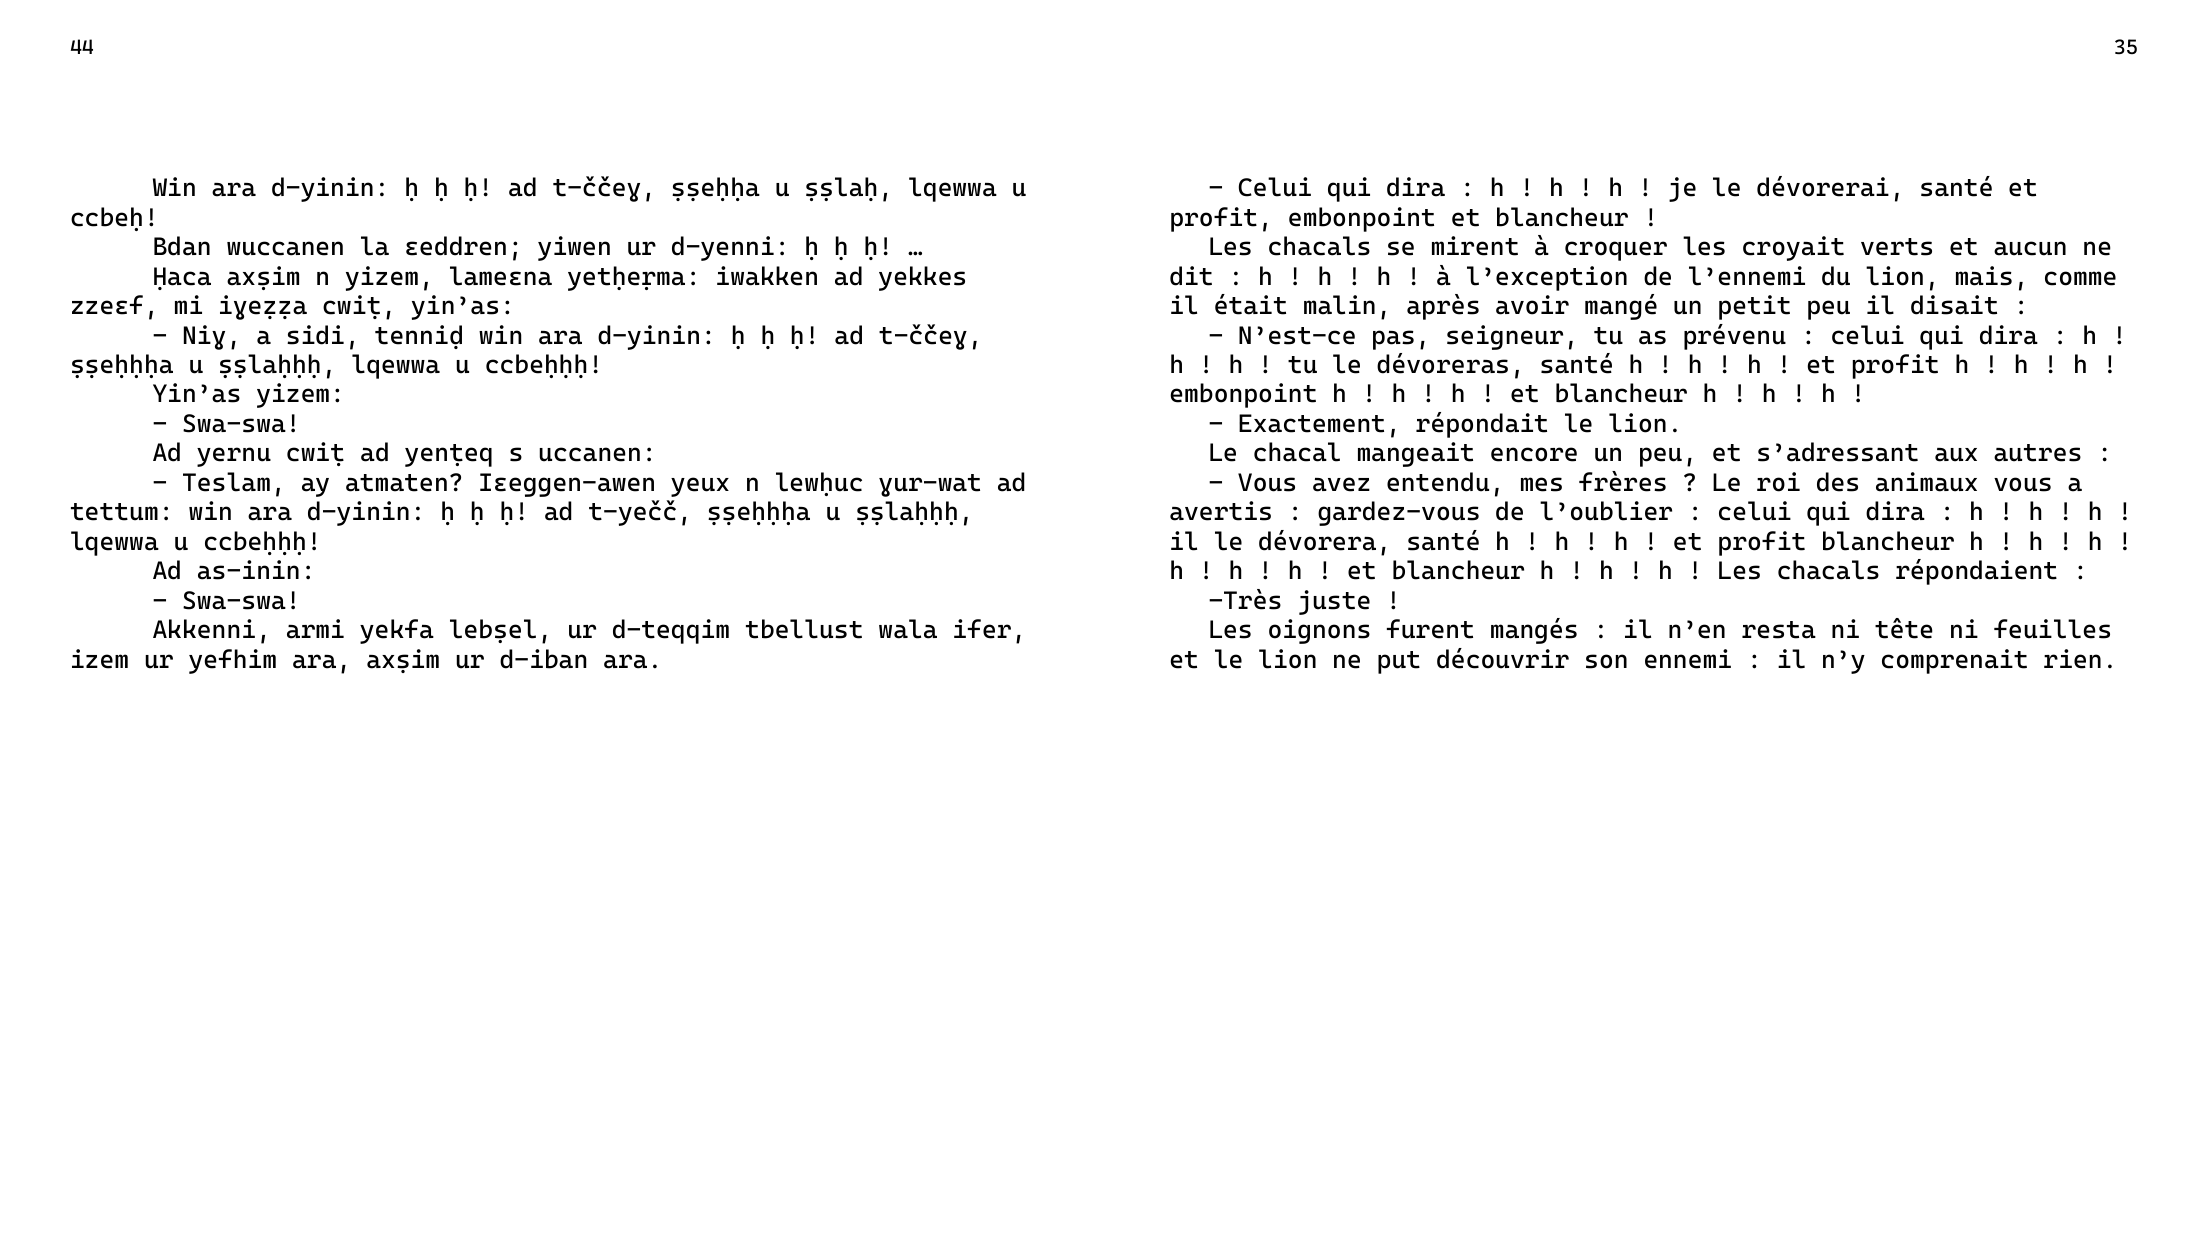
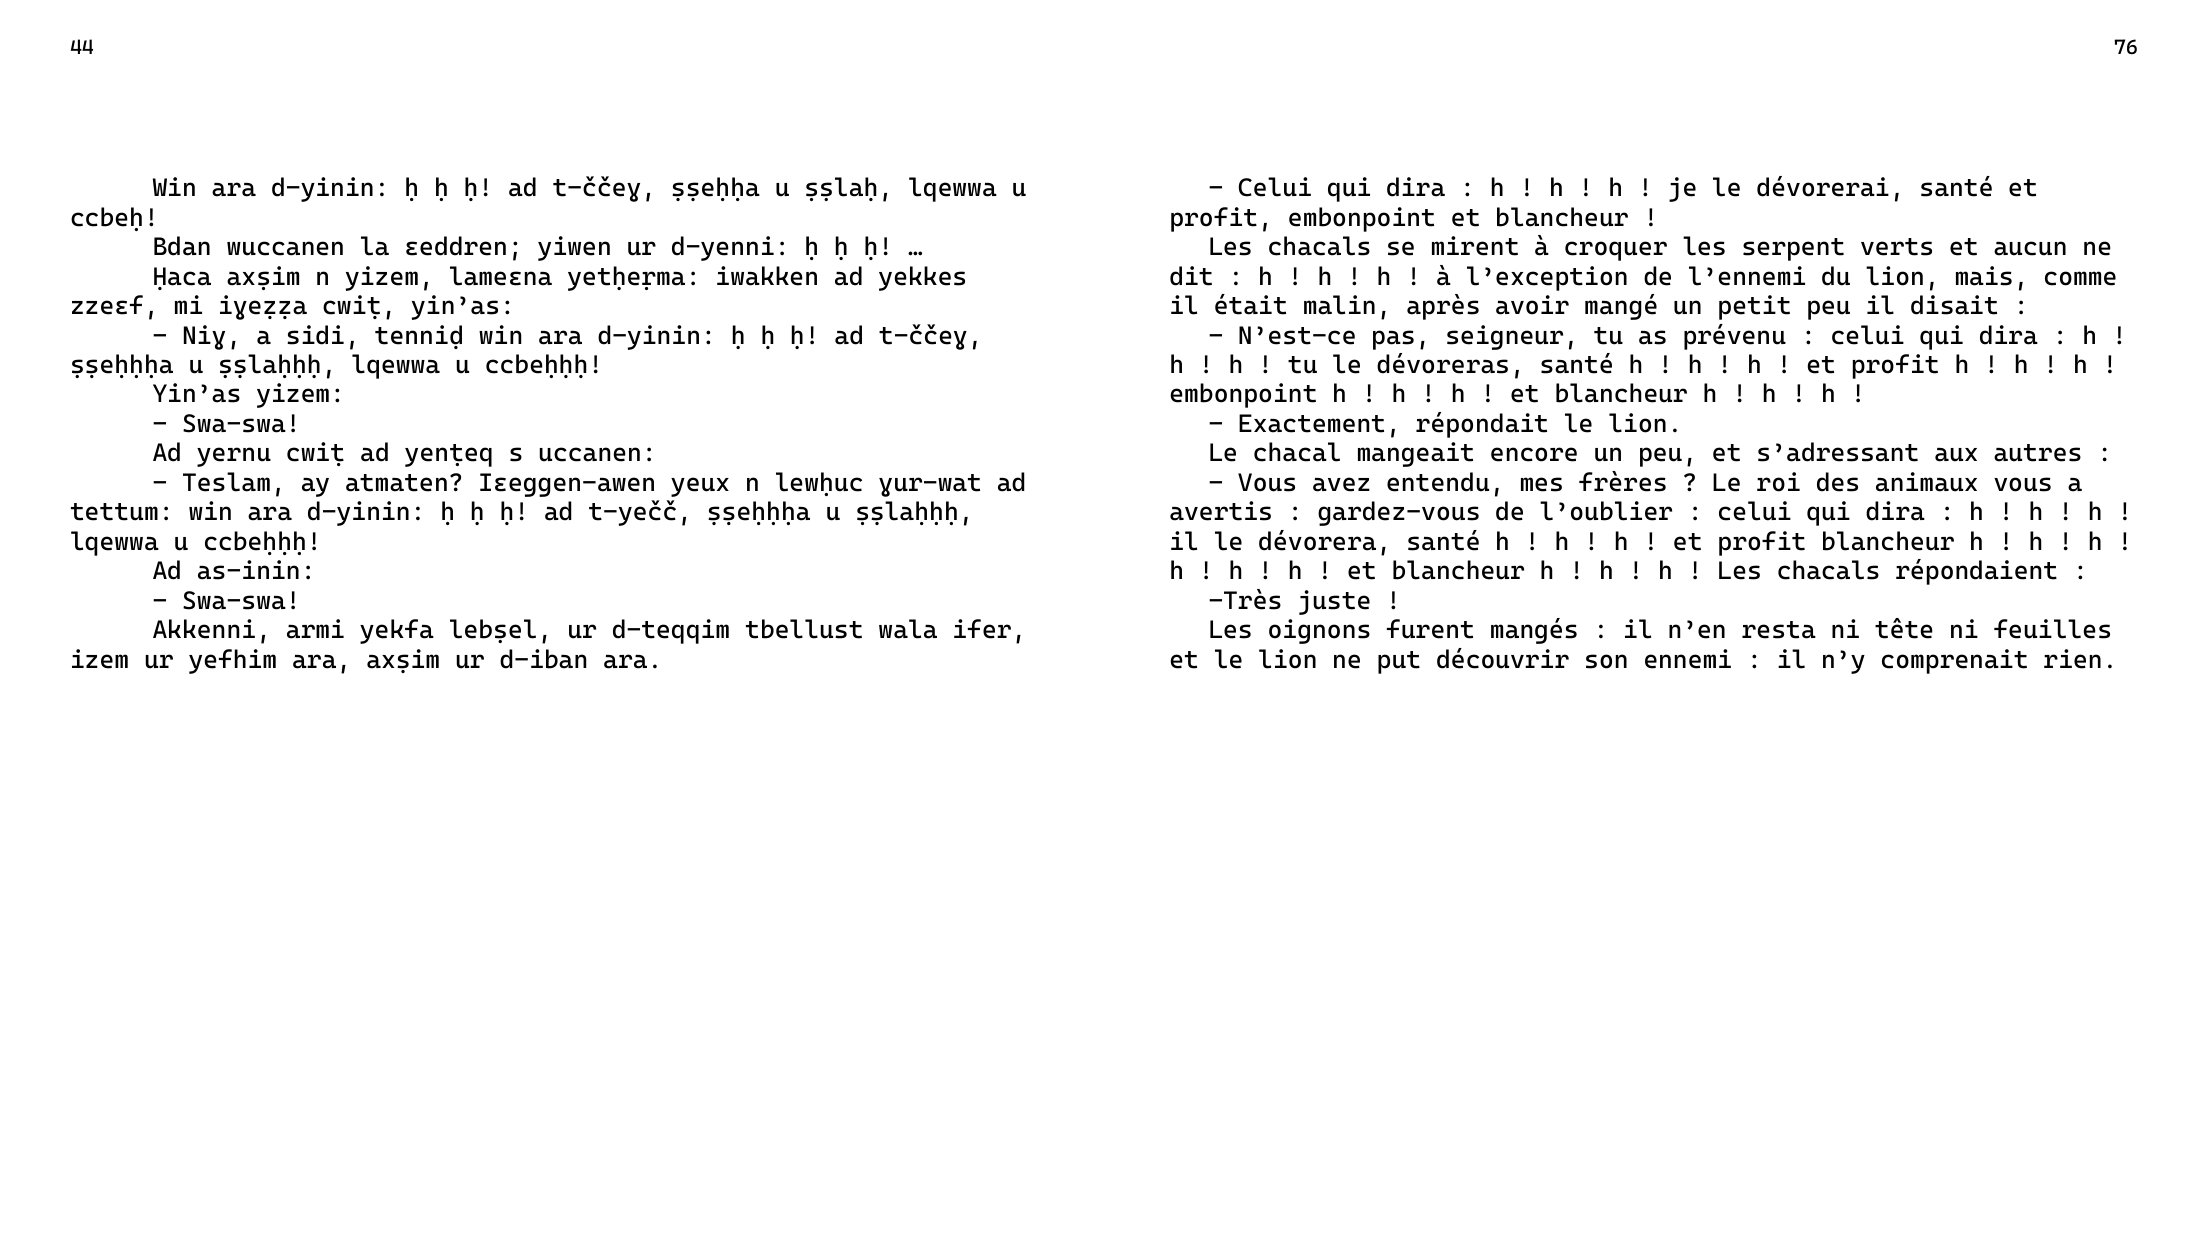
35: 35 -> 76 (2126, 47)
croyait: croyait -> serpent (1794, 247)
